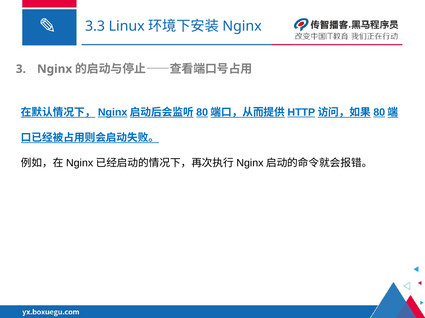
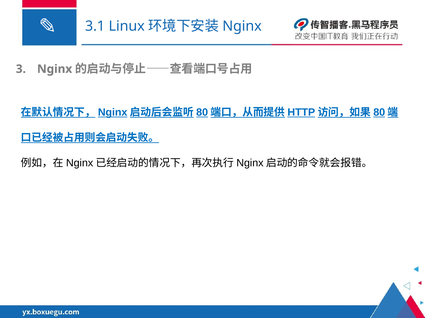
3.3: 3.3 -> 3.1 (95, 26)
